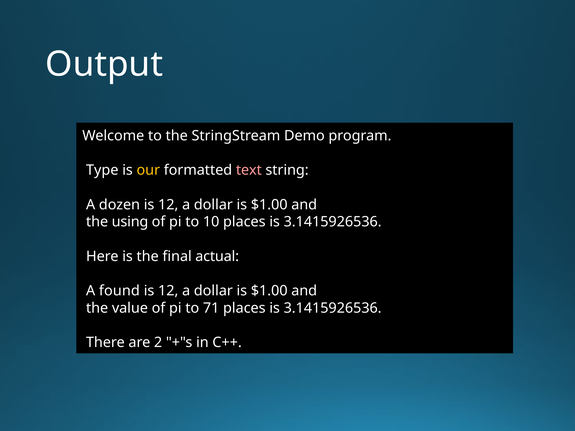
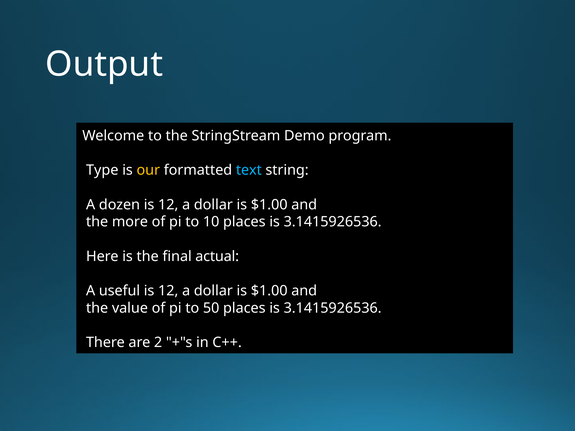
text colour: pink -> light blue (249, 170)
using: using -> more (130, 222)
found: found -> useful (119, 291)
71: 71 -> 50 (211, 308)
